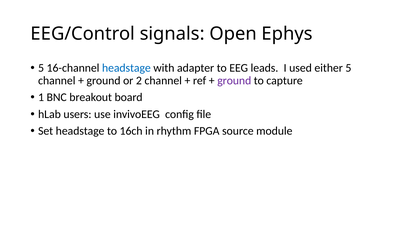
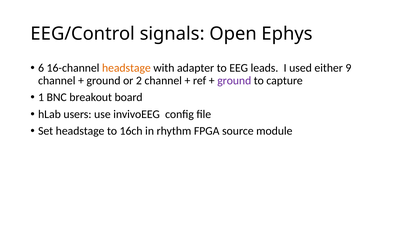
5: 5 -> 6 (41, 68)
headstage colour: blue -> orange (126, 68)
either 5: 5 -> 9 (348, 68)
